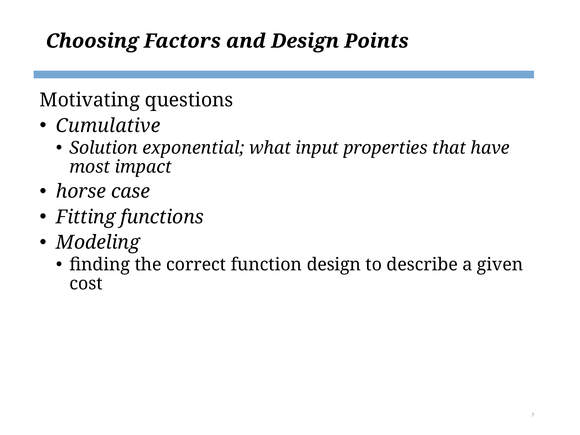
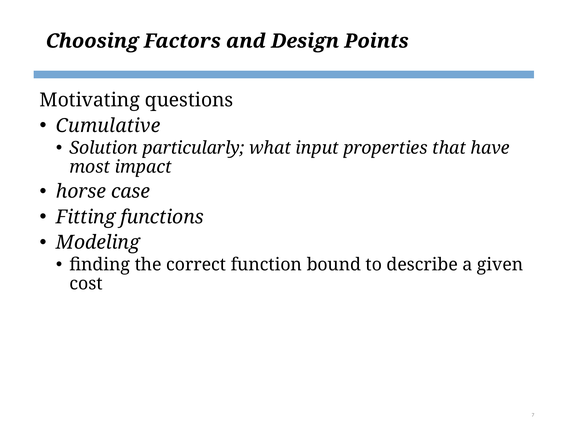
exponential: exponential -> particularly (194, 148)
function design: design -> bound (334, 265)
